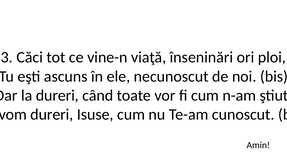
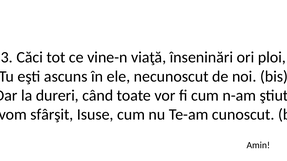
dureri: dureri -> sfârşit (52, 115)
